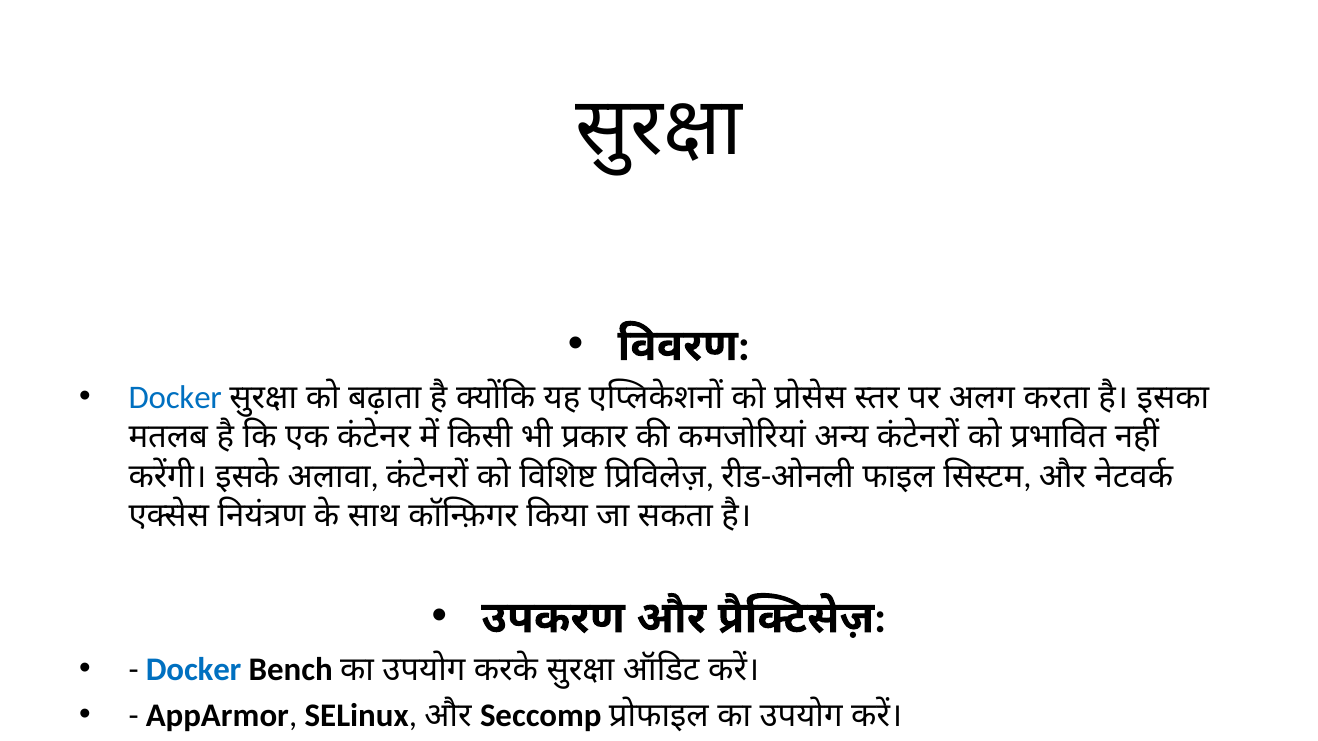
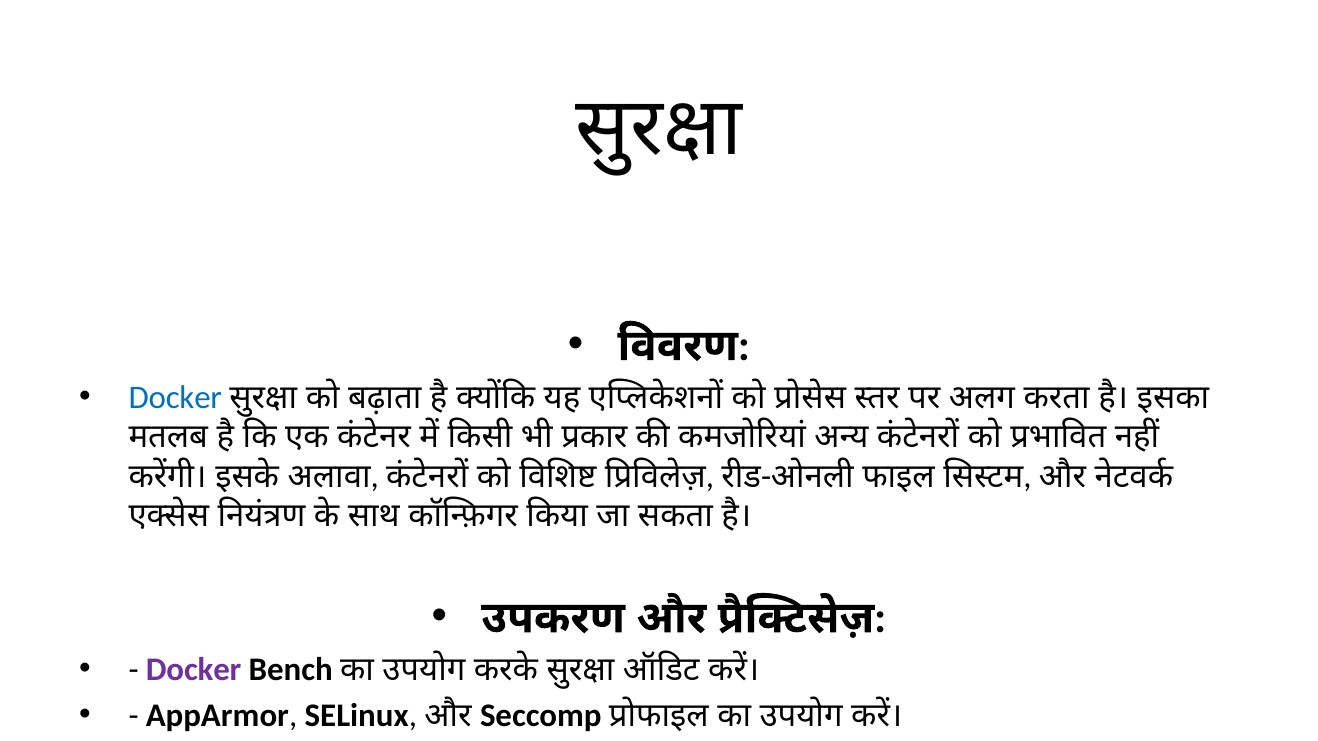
Docker colour: blue -> purple (194, 670)
